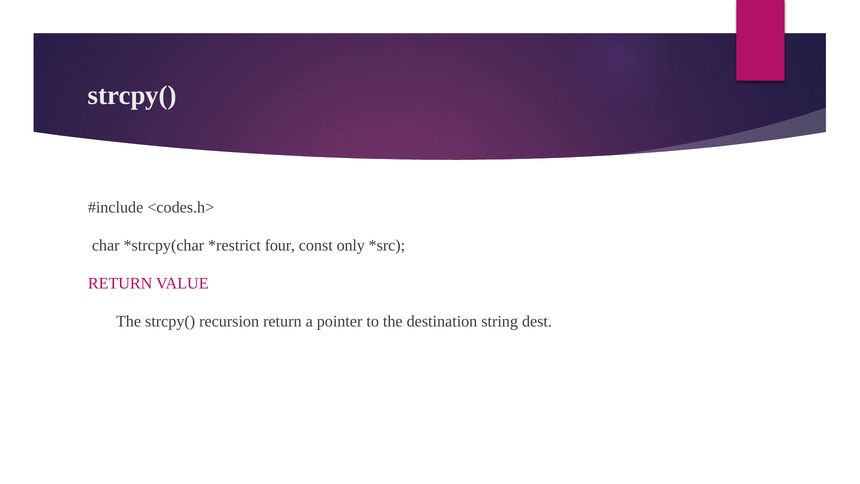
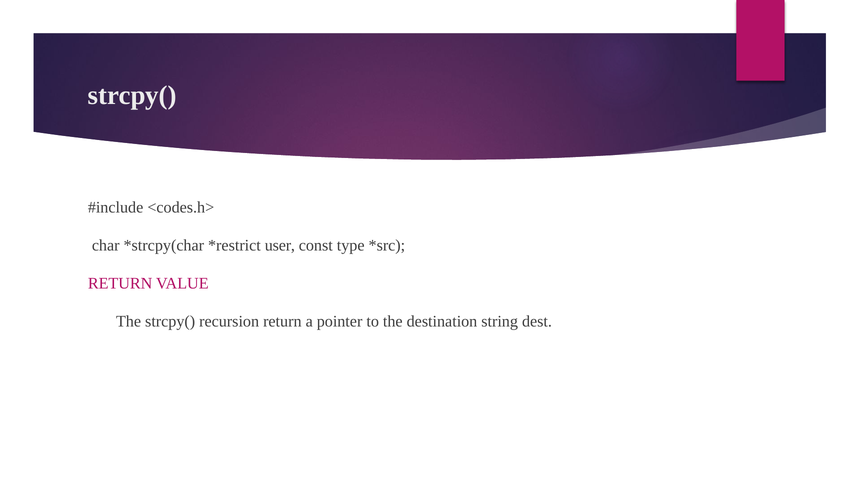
four: four -> user (280, 245)
only: only -> type (351, 245)
